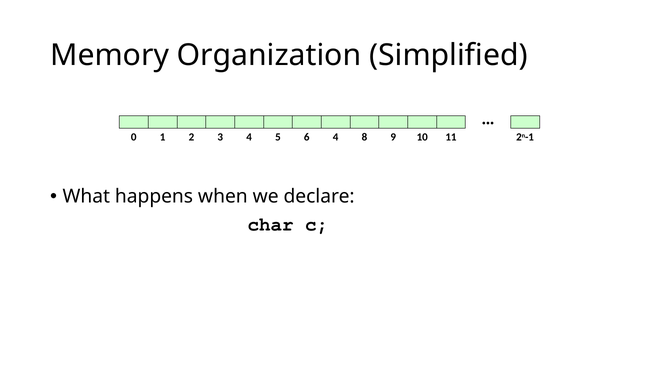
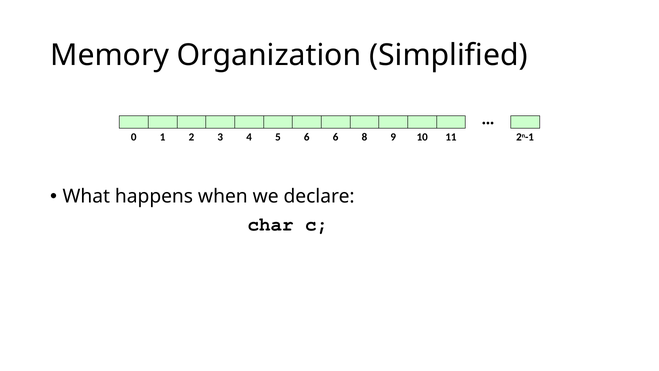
6 4: 4 -> 6 (336, 137)
